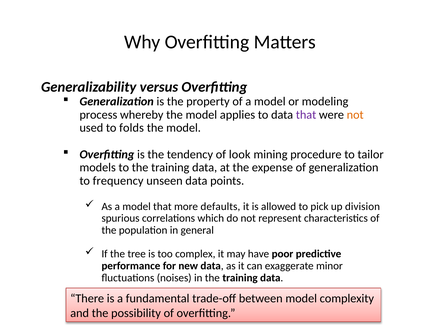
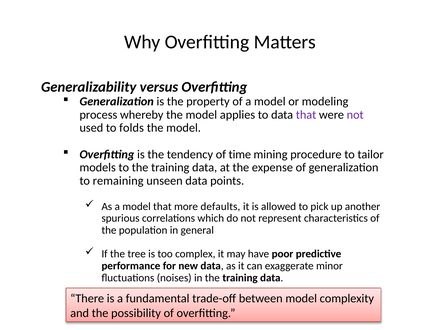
not colour: orange -> purple (355, 115)
look: look -> time (240, 154)
frequency: frequency -> remaining (118, 181)
division: division -> another (363, 206)
